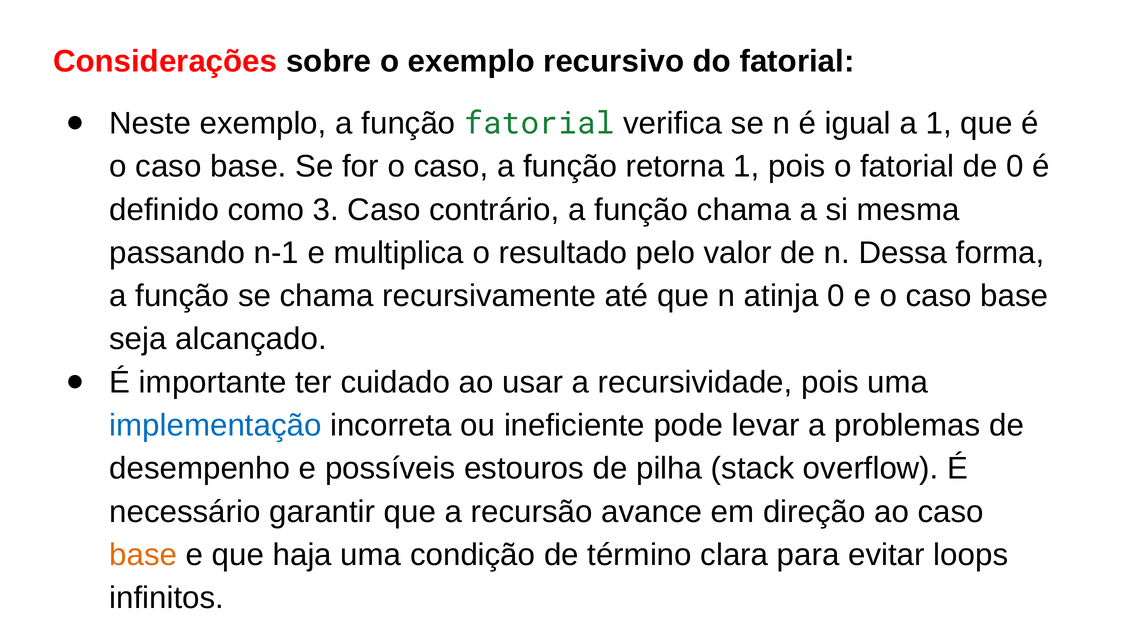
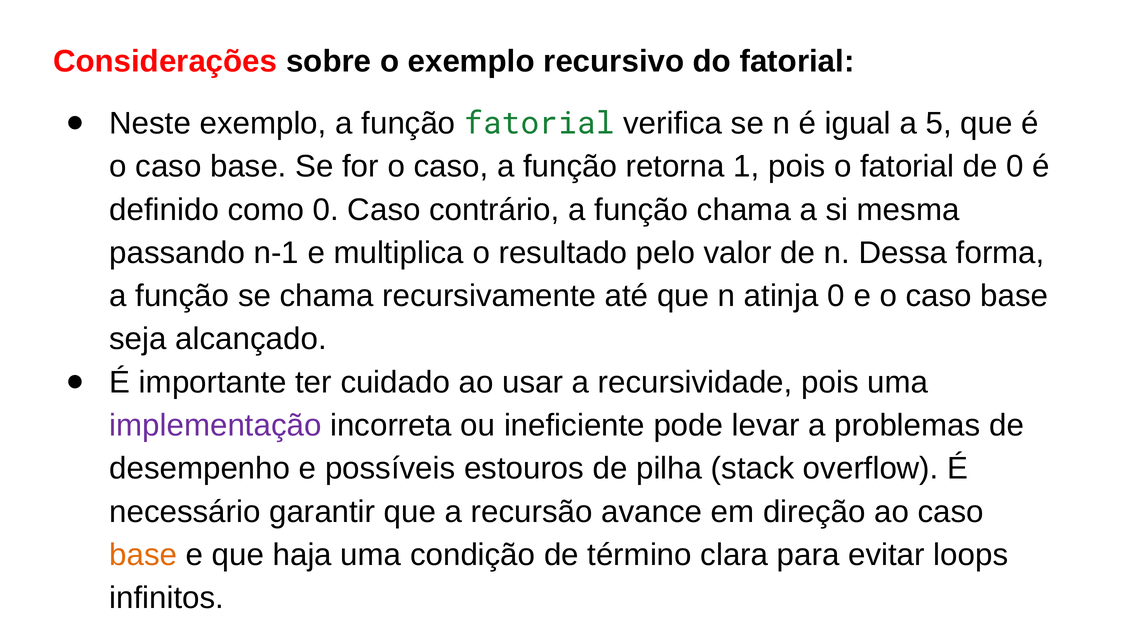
a 1: 1 -> 5 (939, 123)
como 3: 3 -> 0 (326, 210)
implementação colour: blue -> purple (215, 425)
